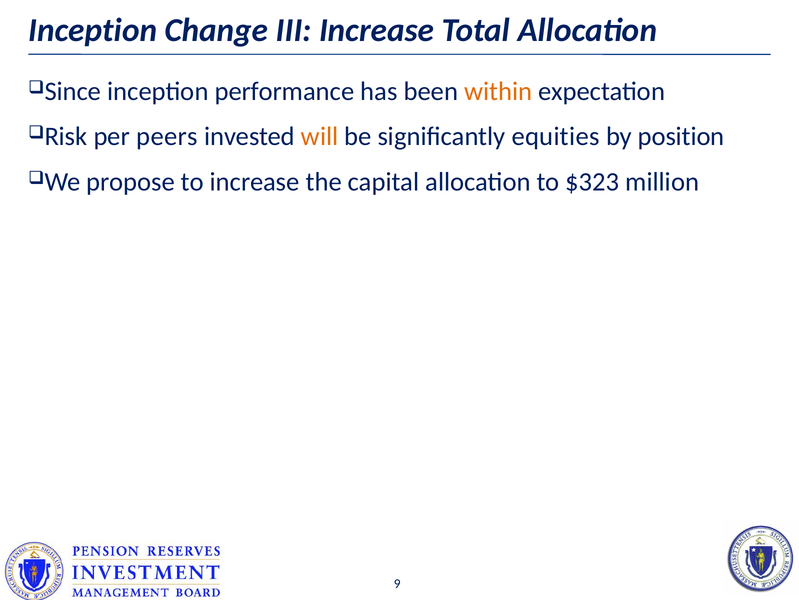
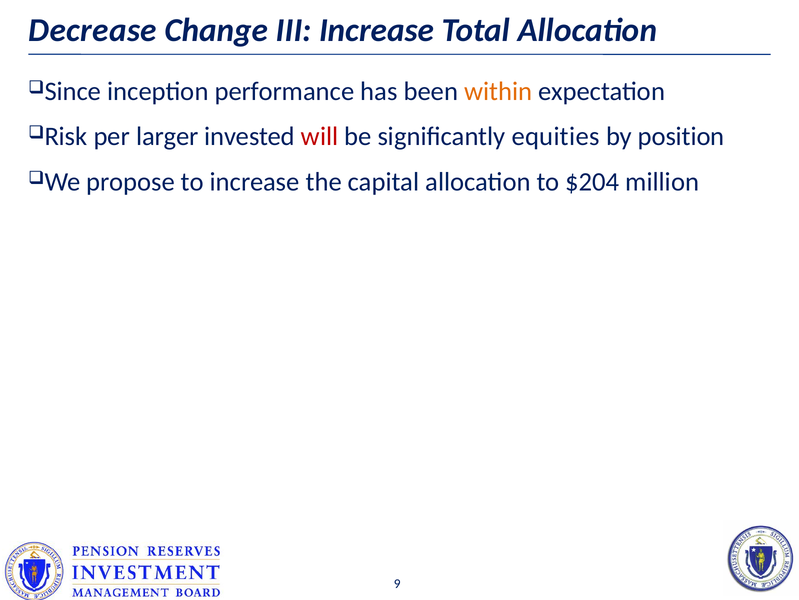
Inception: Inception -> Decrease (93, 30)
peers: peers -> larger (167, 136)
will colour: orange -> red (320, 136)
$323: $323 -> $204 (592, 182)
